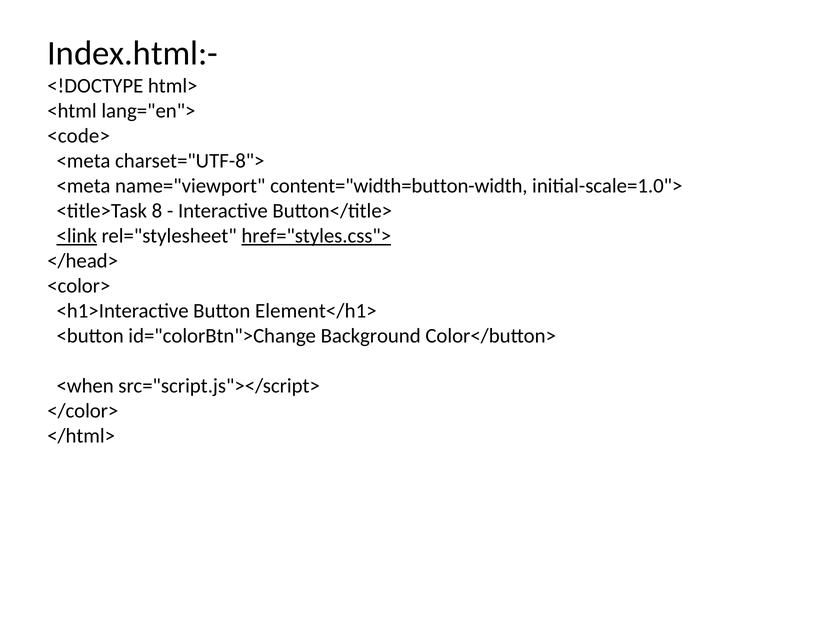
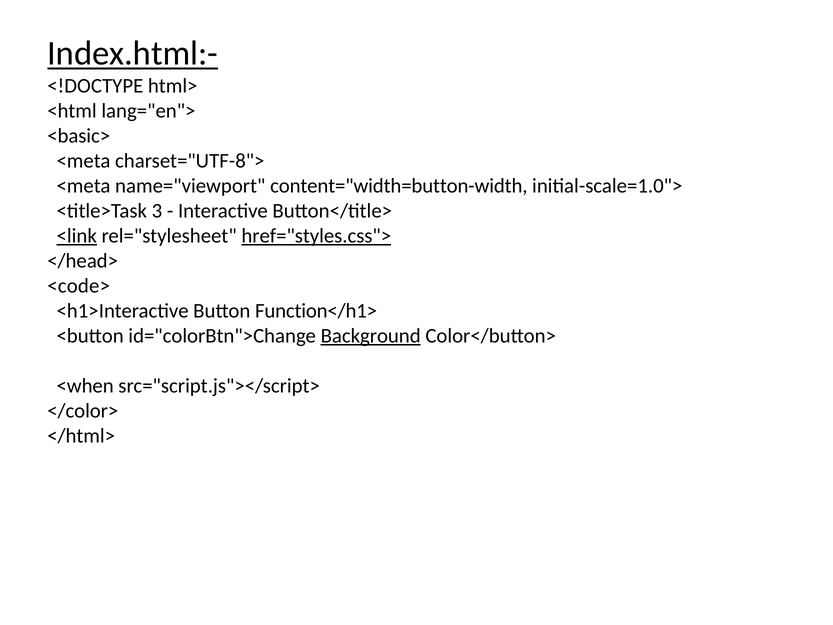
Index.html:- underline: none -> present (133, 53)
<code>: <code> -> <basic> (79, 136)
8: 8 -> 3 (157, 211)
<color>: <color> -> <code> (79, 286)
Element</h1>: Element</h1> -> Function</h1> (316, 311)
Background underline: none -> present (371, 336)
